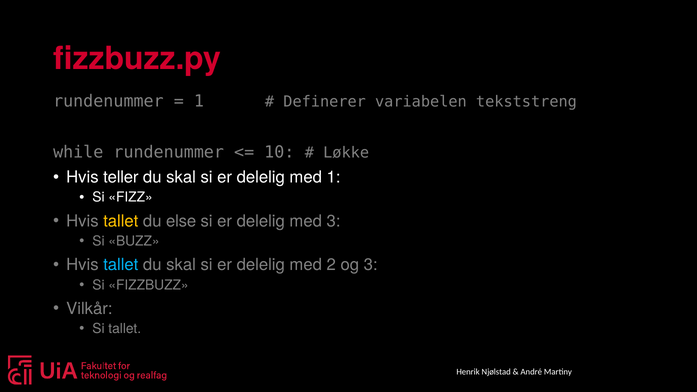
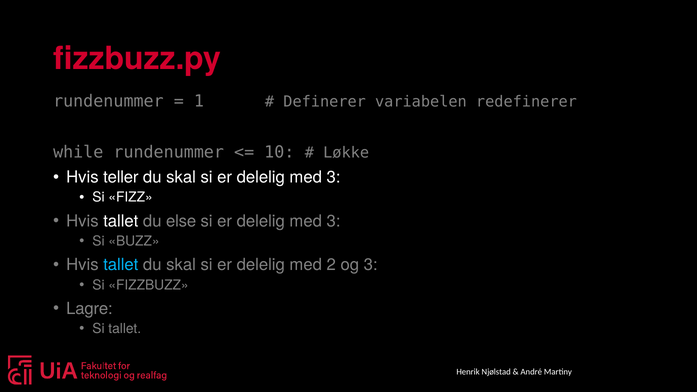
tekststreng: tekststreng -> redefinerer (526, 102)
1: 1 -> 3 (334, 177)
tallet colour: yellow -> white (121, 221)
Vilkår: Vilkår -> Lagre (89, 309)
